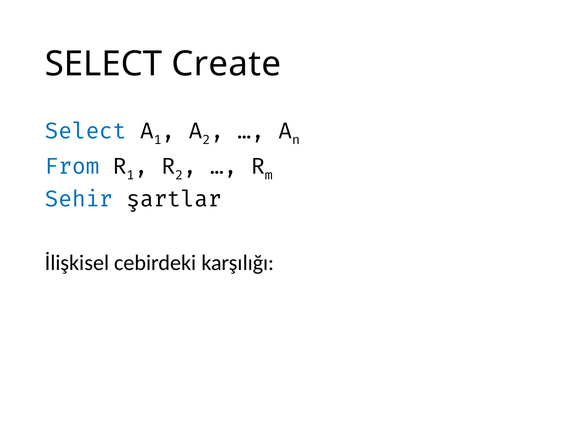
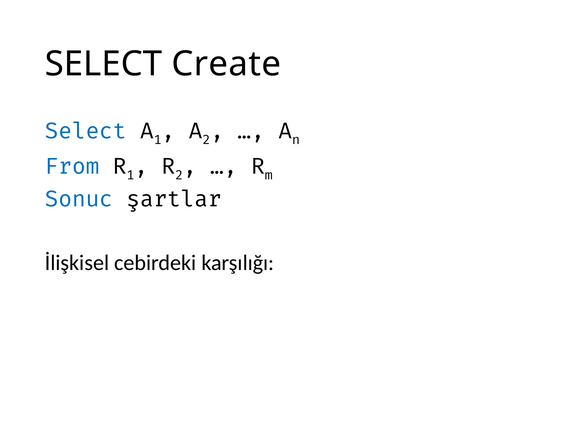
Sehir: Sehir -> Sonuc (79, 199)
